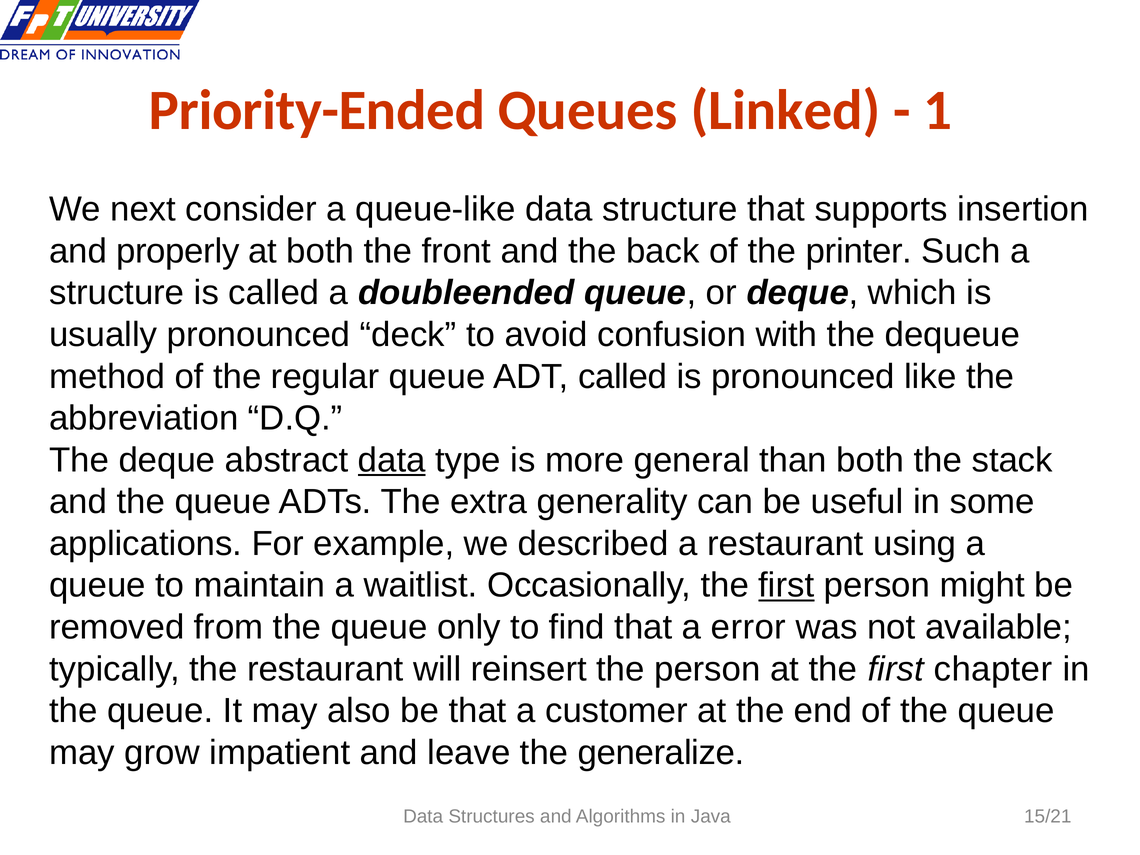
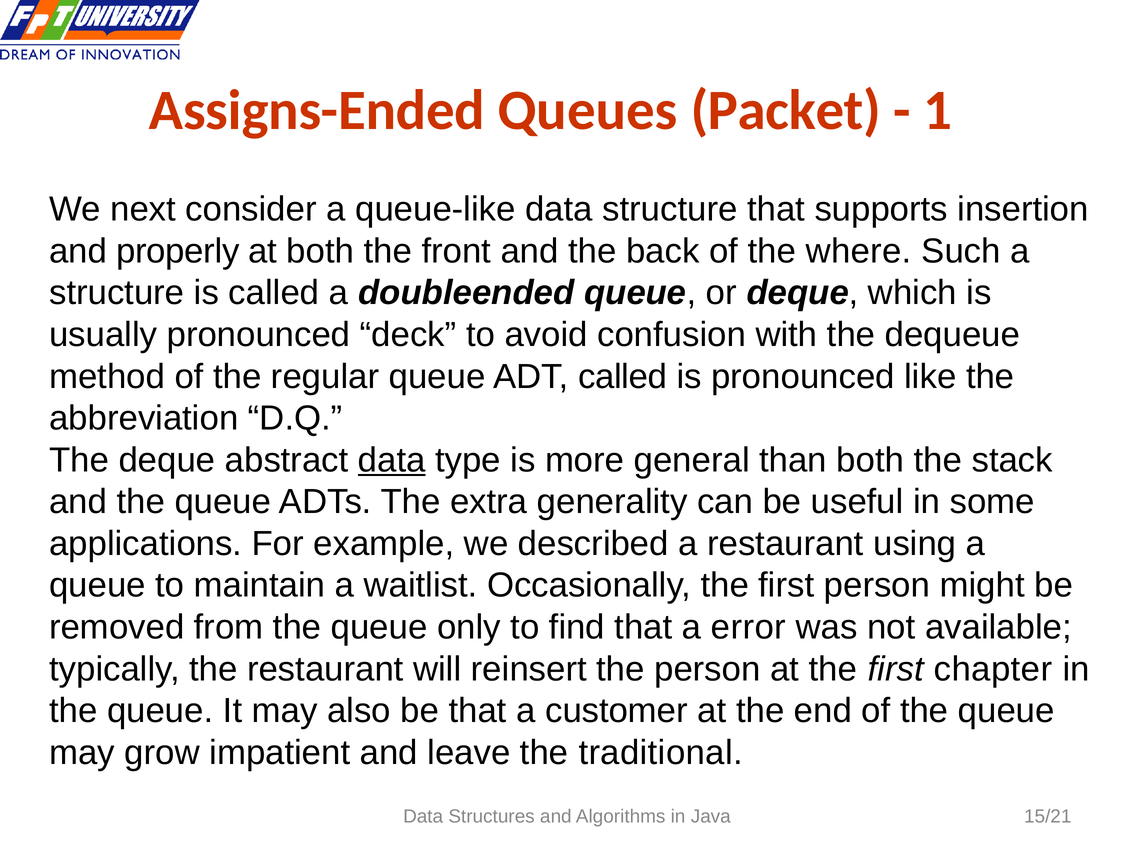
Priority-Ended: Priority-Ended -> Assigns-Ended (317, 110)
Linked: Linked -> Packet (786, 110)
printer: printer -> where (859, 251)
first underline: present -> none (786, 585)
generalize: generalize -> traditional (661, 753)
